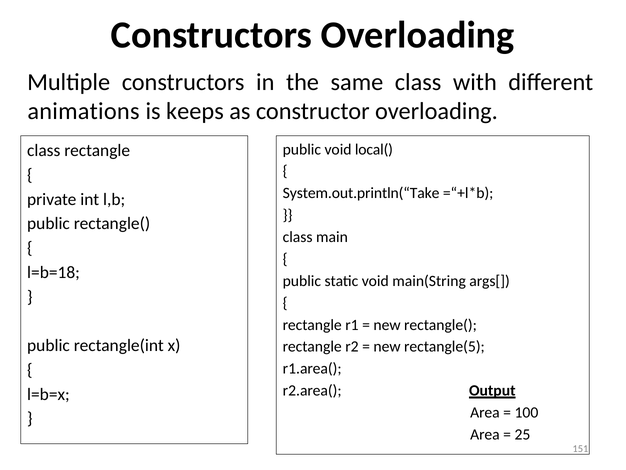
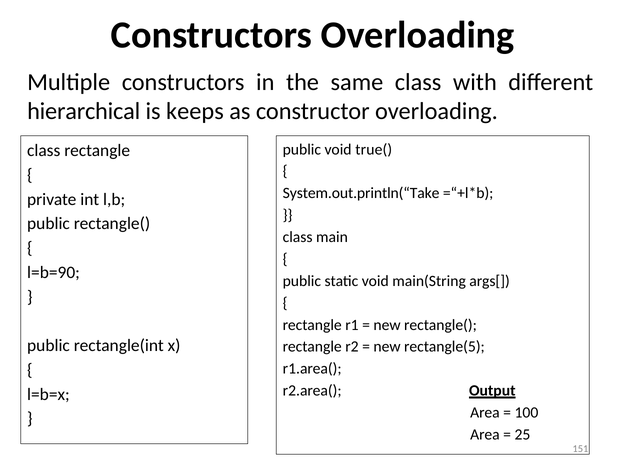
animations: animations -> hierarchical (84, 111)
local(: local( -> true( (374, 149)
l=b=18: l=b=18 -> l=b=90 (53, 272)
